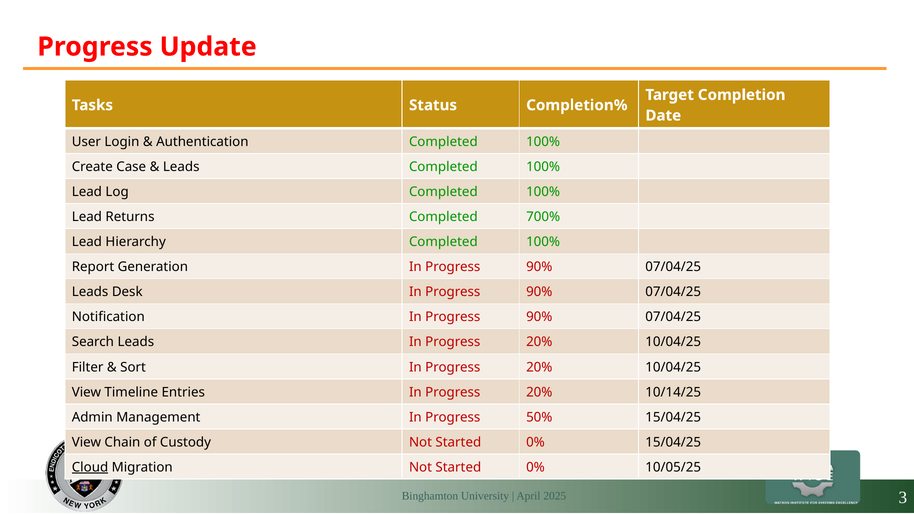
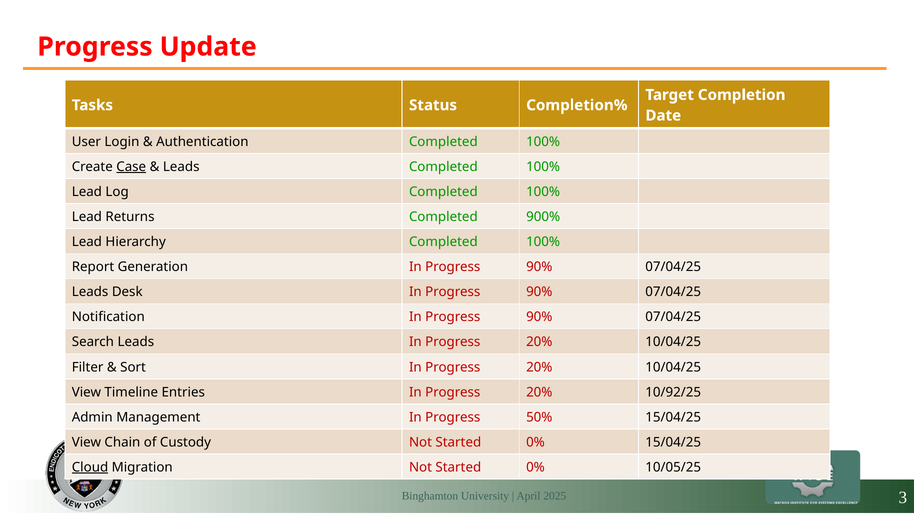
Case underline: none -> present (131, 167)
700%: 700% -> 900% (543, 217)
10/14/25: 10/14/25 -> 10/92/25 (673, 392)
